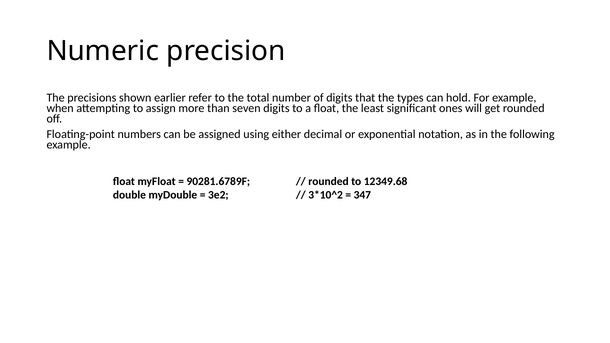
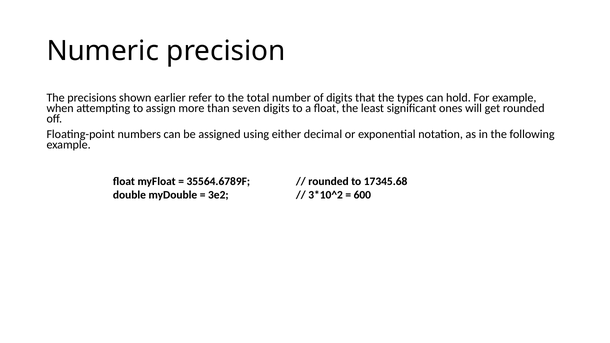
90281.6789F: 90281.6789F -> 35564.6789F (218, 181)
12349.68: 12349.68 -> 17345.68 (386, 181)
347: 347 -> 600 (362, 195)
